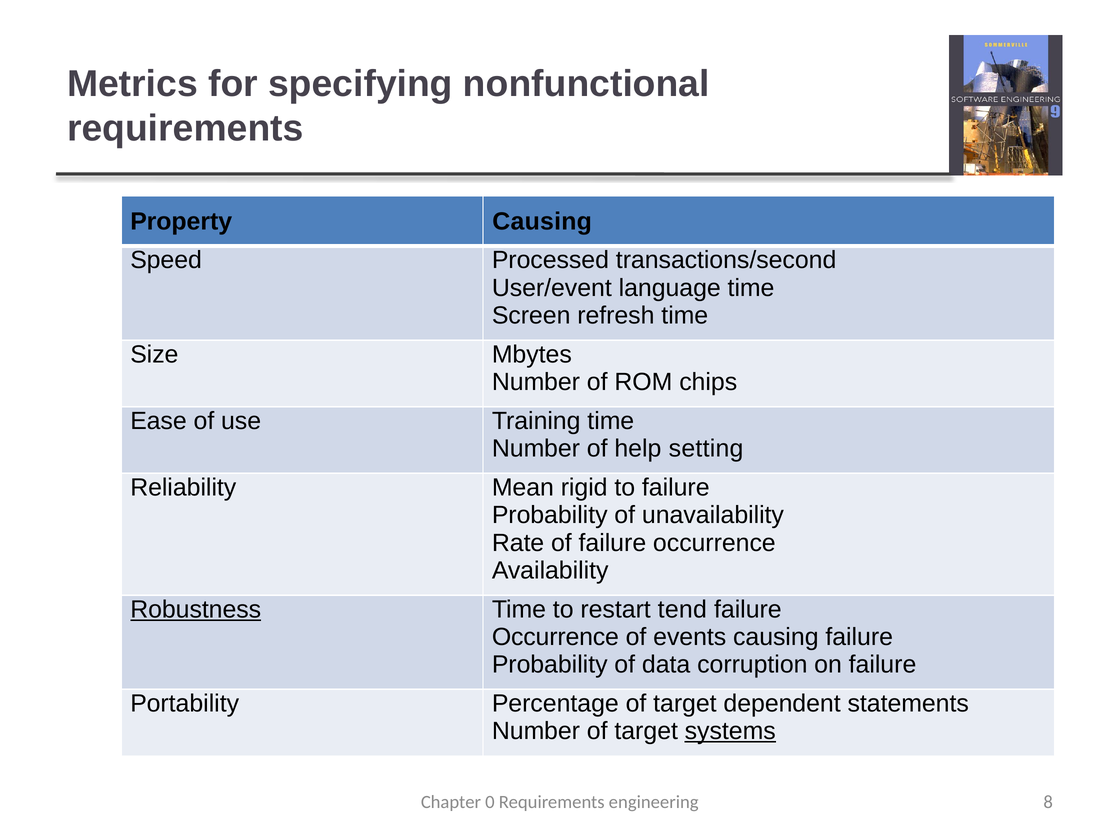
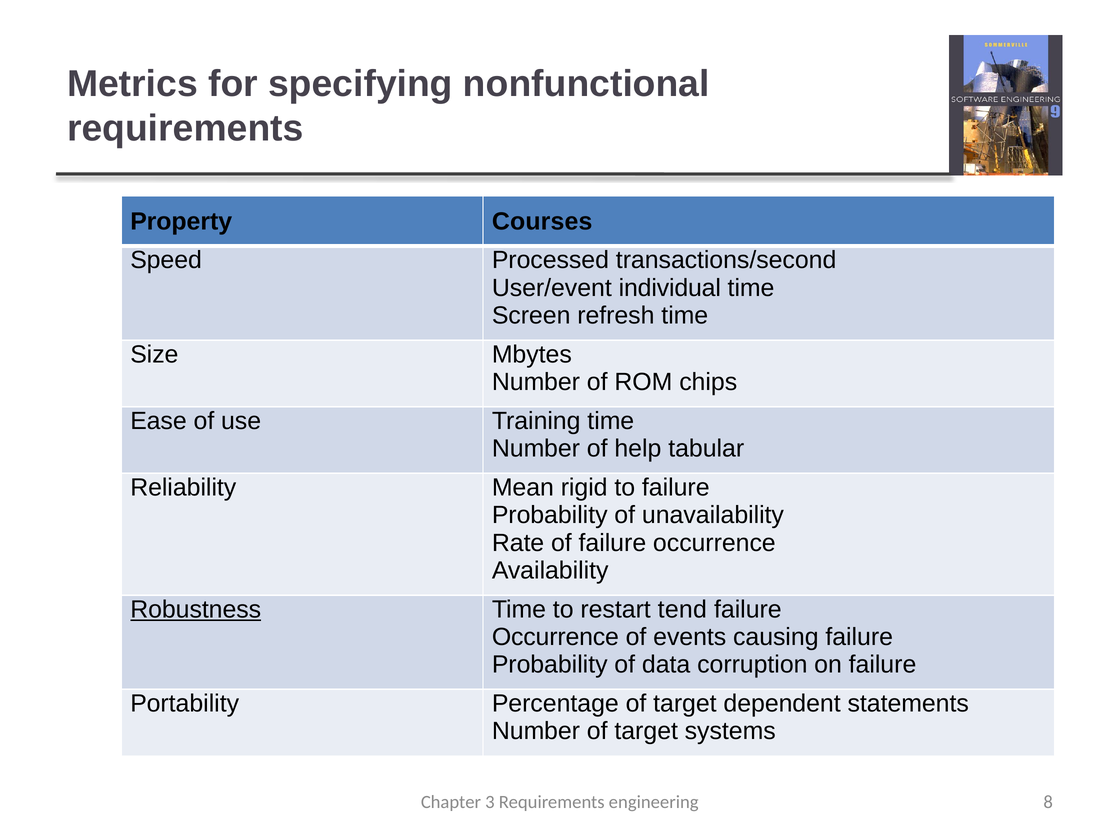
Property Causing: Causing -> Courses (542, 221)
language: language -> individual (670, 288)
setting: setting -> tabular (706, 449)
systems underline: present -> none (730, 731)
0: 0 -> 3 (490, 802)
